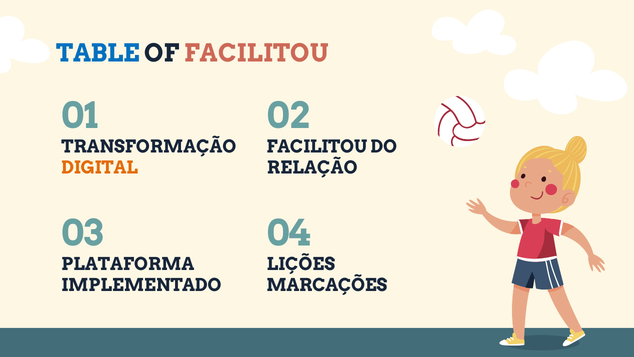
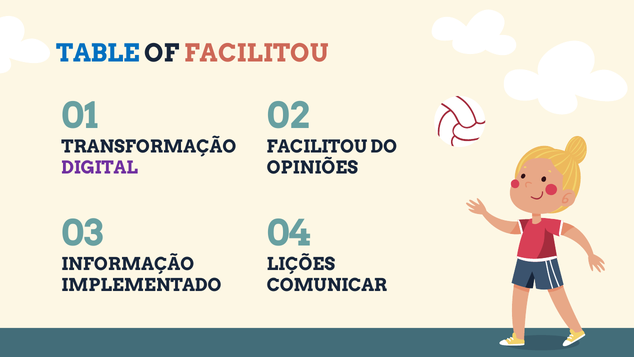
DIGITAL colour: orange -> purple (100, 168)
RELAÇÃO: RELAÇÃO -> OPINIÕES (312, 168)
PLATAFORMA: PLATAFORMA -> INFORMAÇÃO (128, 264)
MARCAÇÕES: MARCAÇÕES -> COMUNICAR (327, 285)
